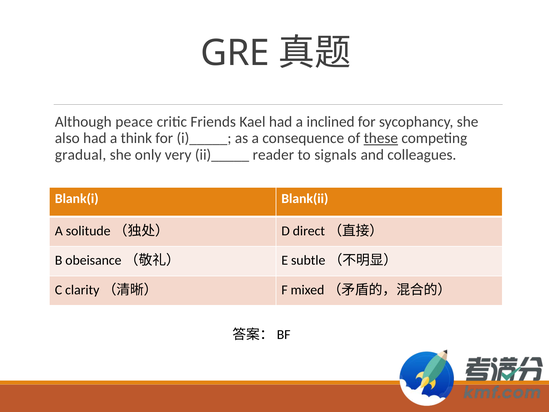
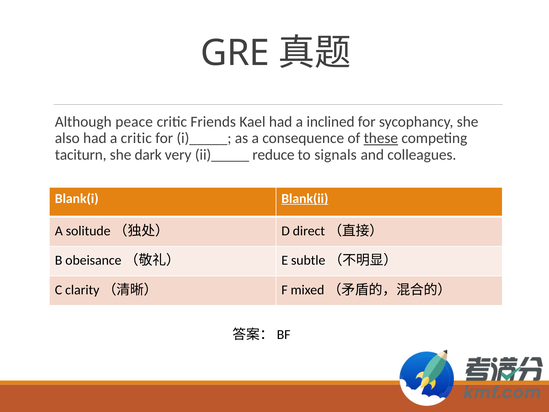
a think: think -> critic (136, 138)
gradual: gradual -> taciturn (81, 155)
only: only -> dark (148, 155)
reader: reader -> reduce (273, 155)
Blank(ii underline: none -> present (305, 198)
